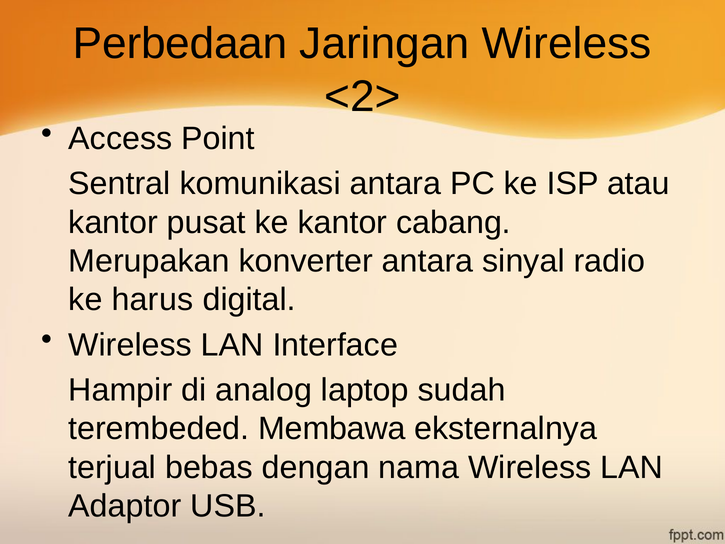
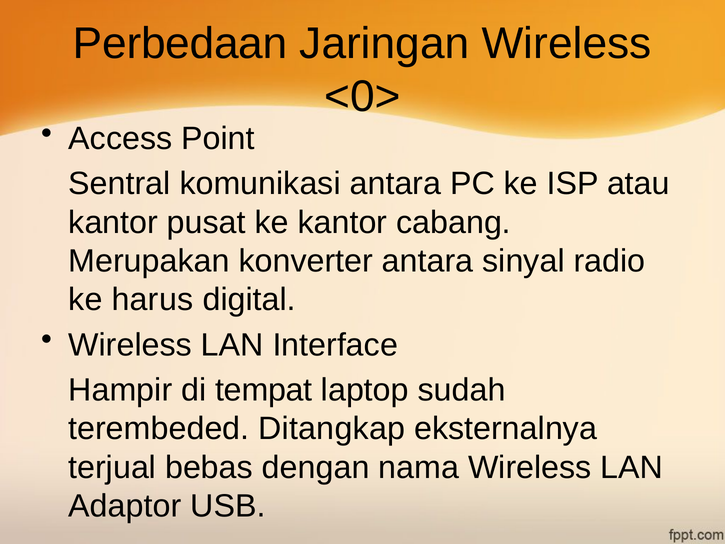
<2>: <2> -> <0> (362, 97)
analog: analog -> tempat (264, 390)
Membawa: Membawa -> Ditangkap (332, 429)
